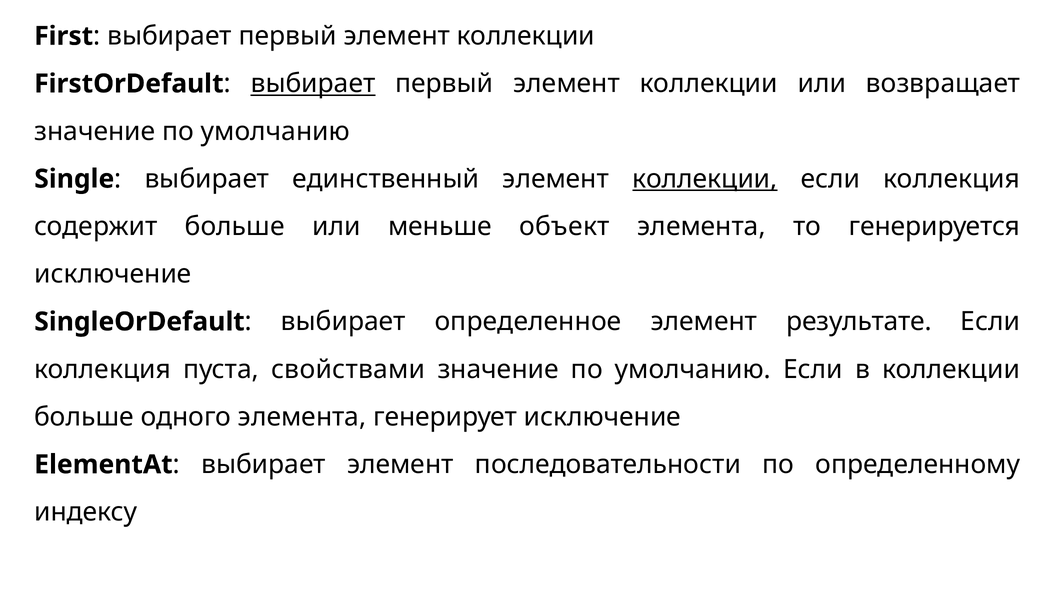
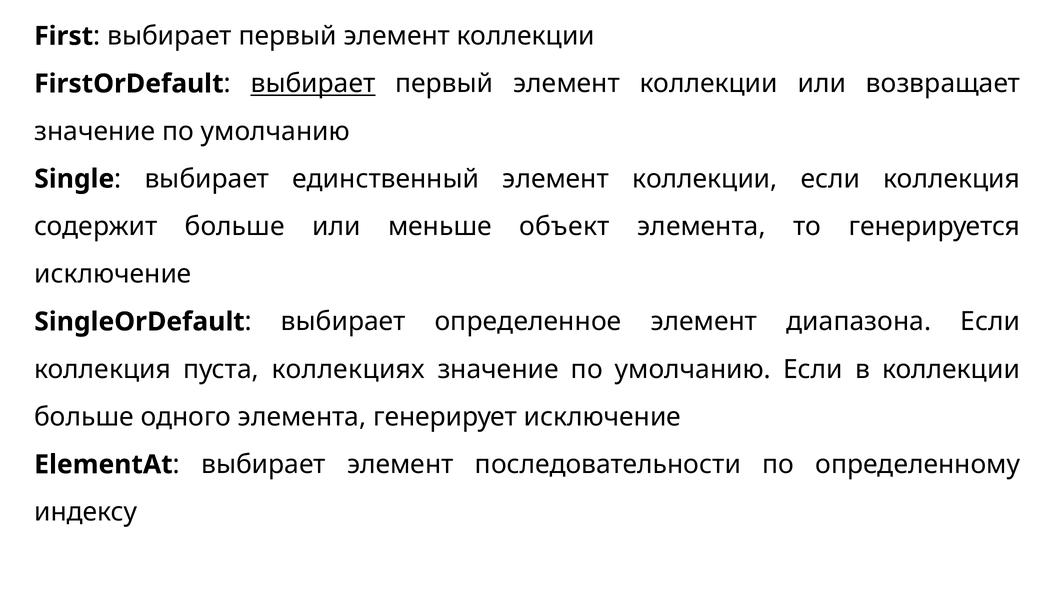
коллекции underline: present -> none (705, 179)
результате: результате -> диапазона (859, 322)
свойствами: свойствами -> коллекциях (348, 369)
